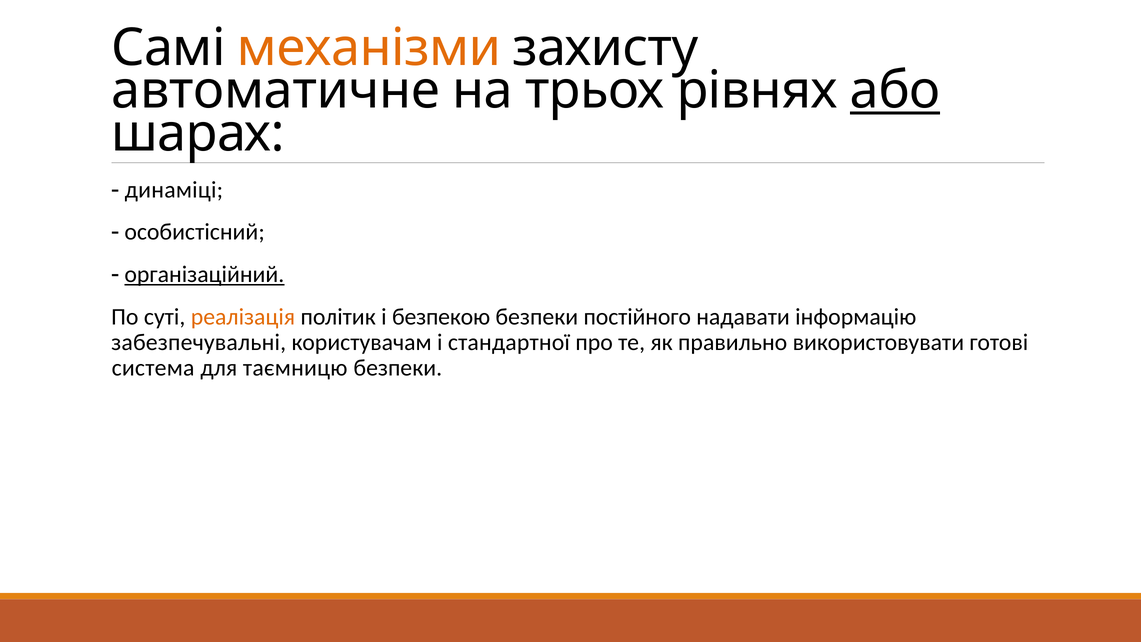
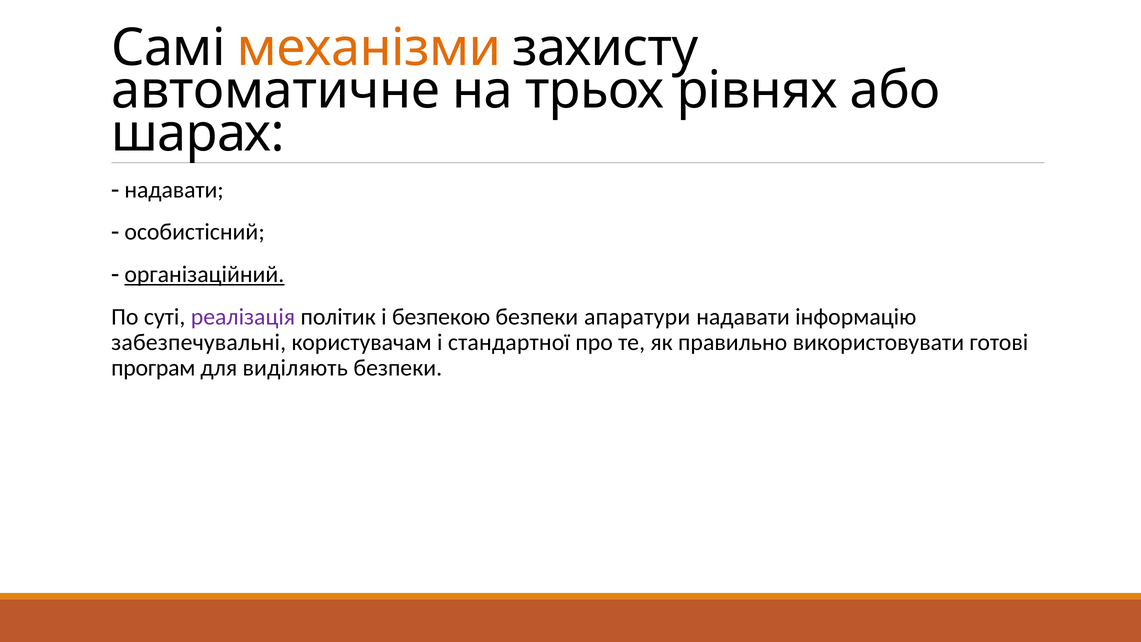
або underline: present -> none (895, 91)
динаміці: динаміці -> надавати (174, 190)
реалізація colour: orange -> purple (243, 317)
постійного: постійного -> апаратури (637, 317)
система: система -> програм (153, 368)
таємницю: таємницю -> виділяють (295, 368)
